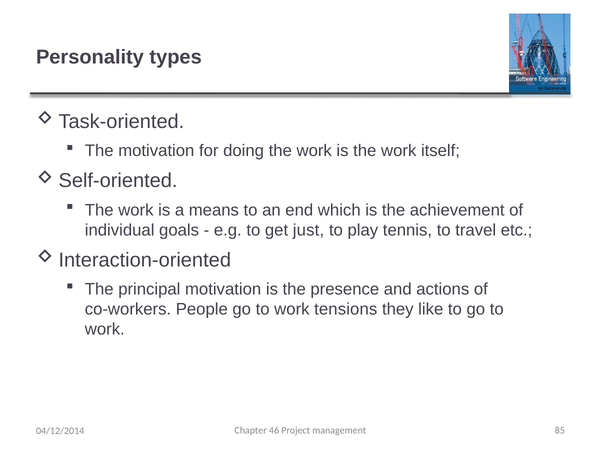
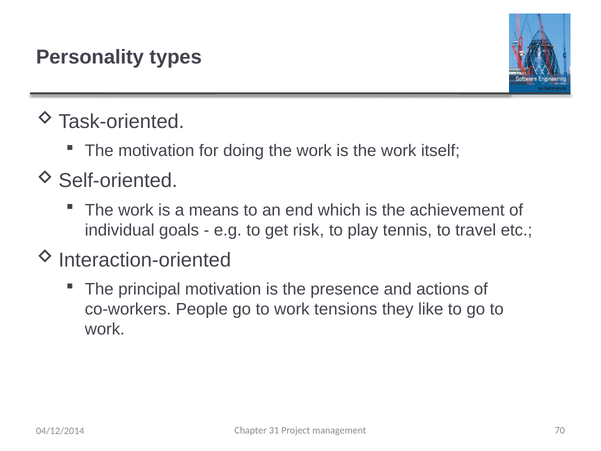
just: just -> risk (309, 230)
46: 46 -> 31 (274, 430)
85: 85 -> 70 (560, 430)
